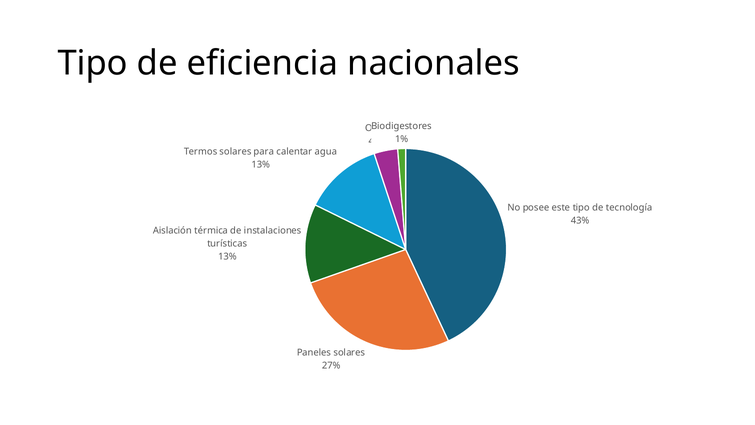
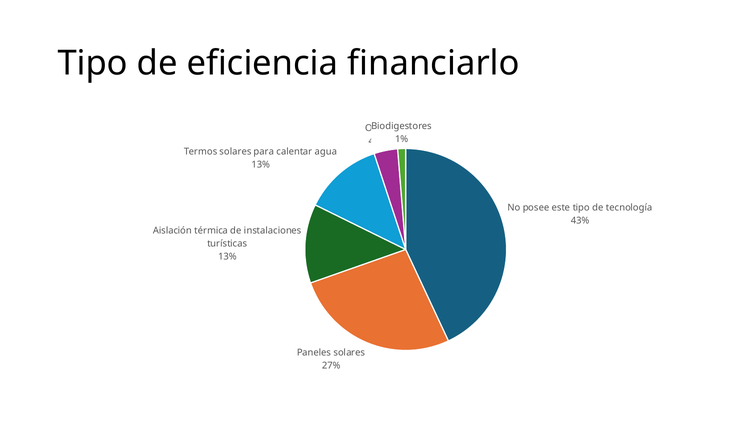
nacionales: nacionales -> financiarlo (433, 63)
